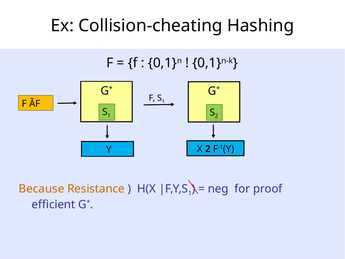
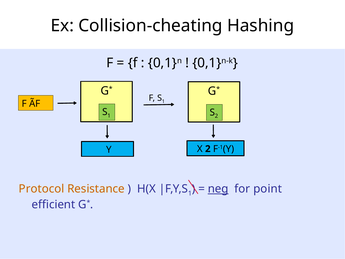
Because: Because -> Protocol (42, 189)
neg underline: none -> present (218, 189)
proof: proof -> point (268, 189)
